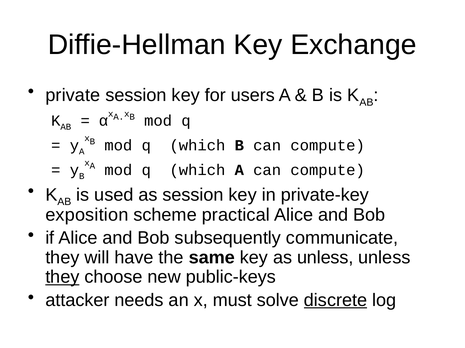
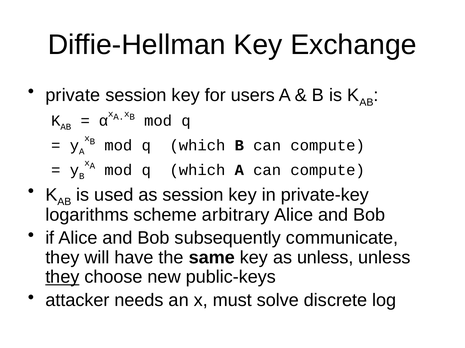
exposition: exposition -> logarithms (87, 215)
practical: practical -> arbitrary (236, 215)
discrete underline: present -> none (336, 301)
